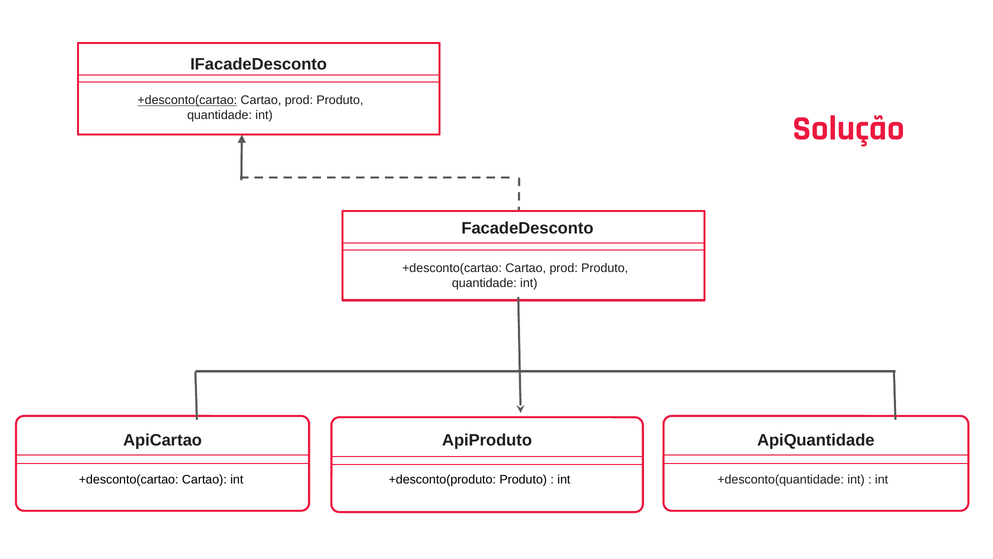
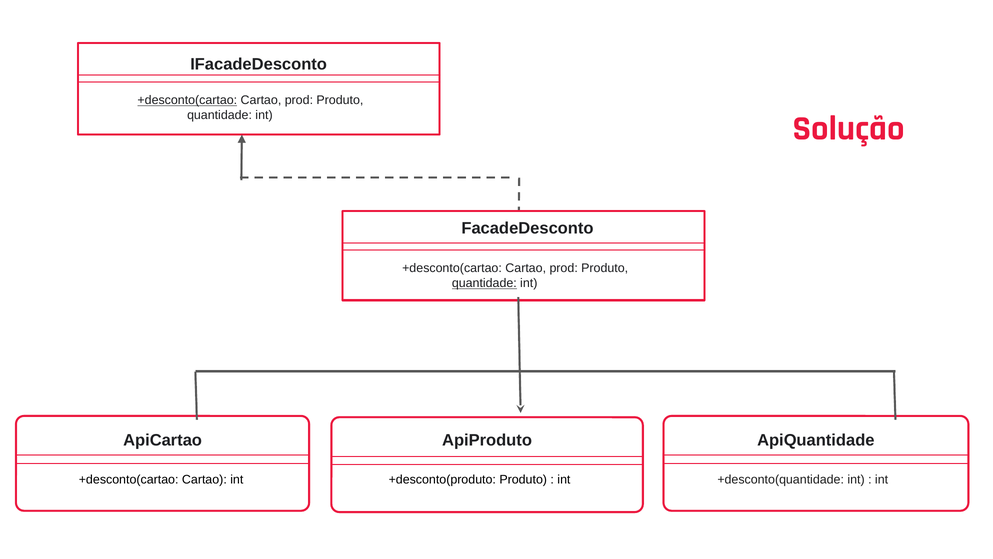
quantidade underline: none -> present (484, 283)
